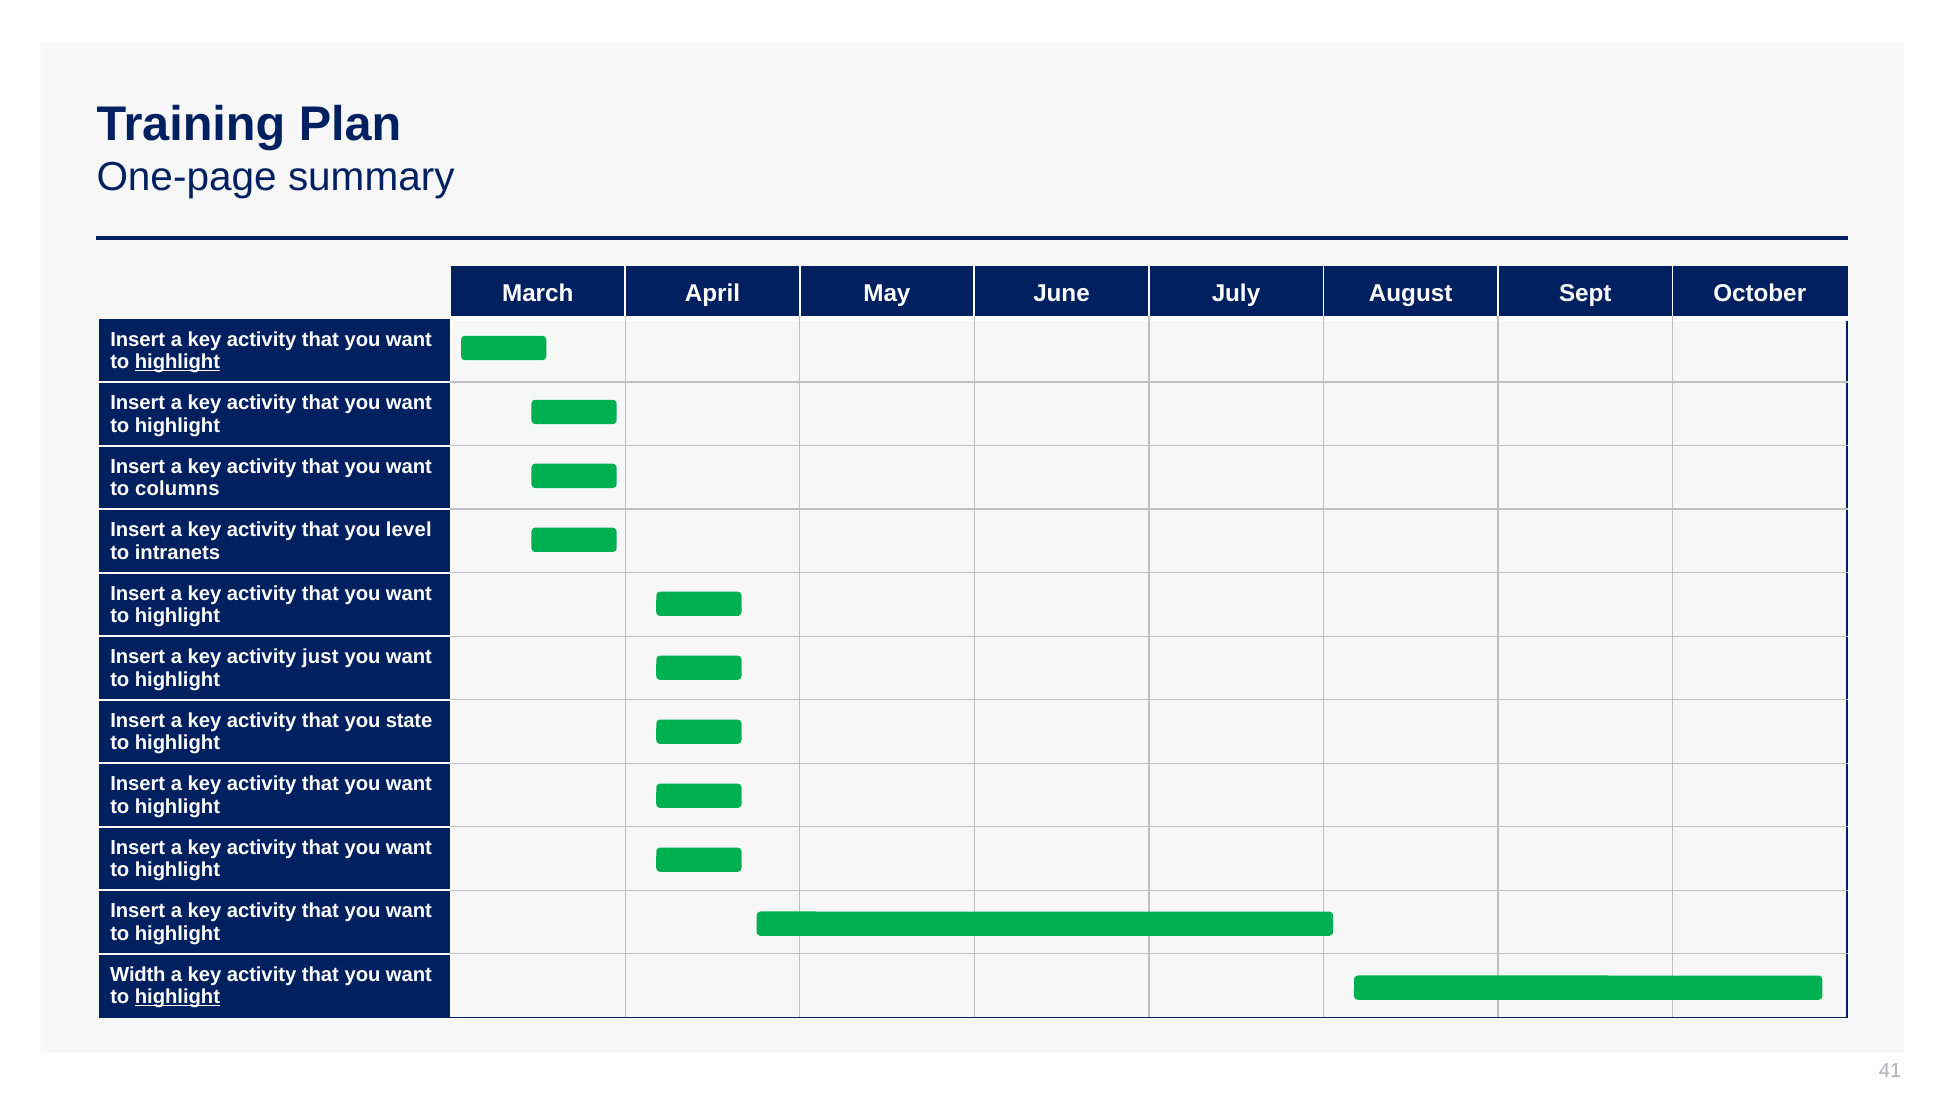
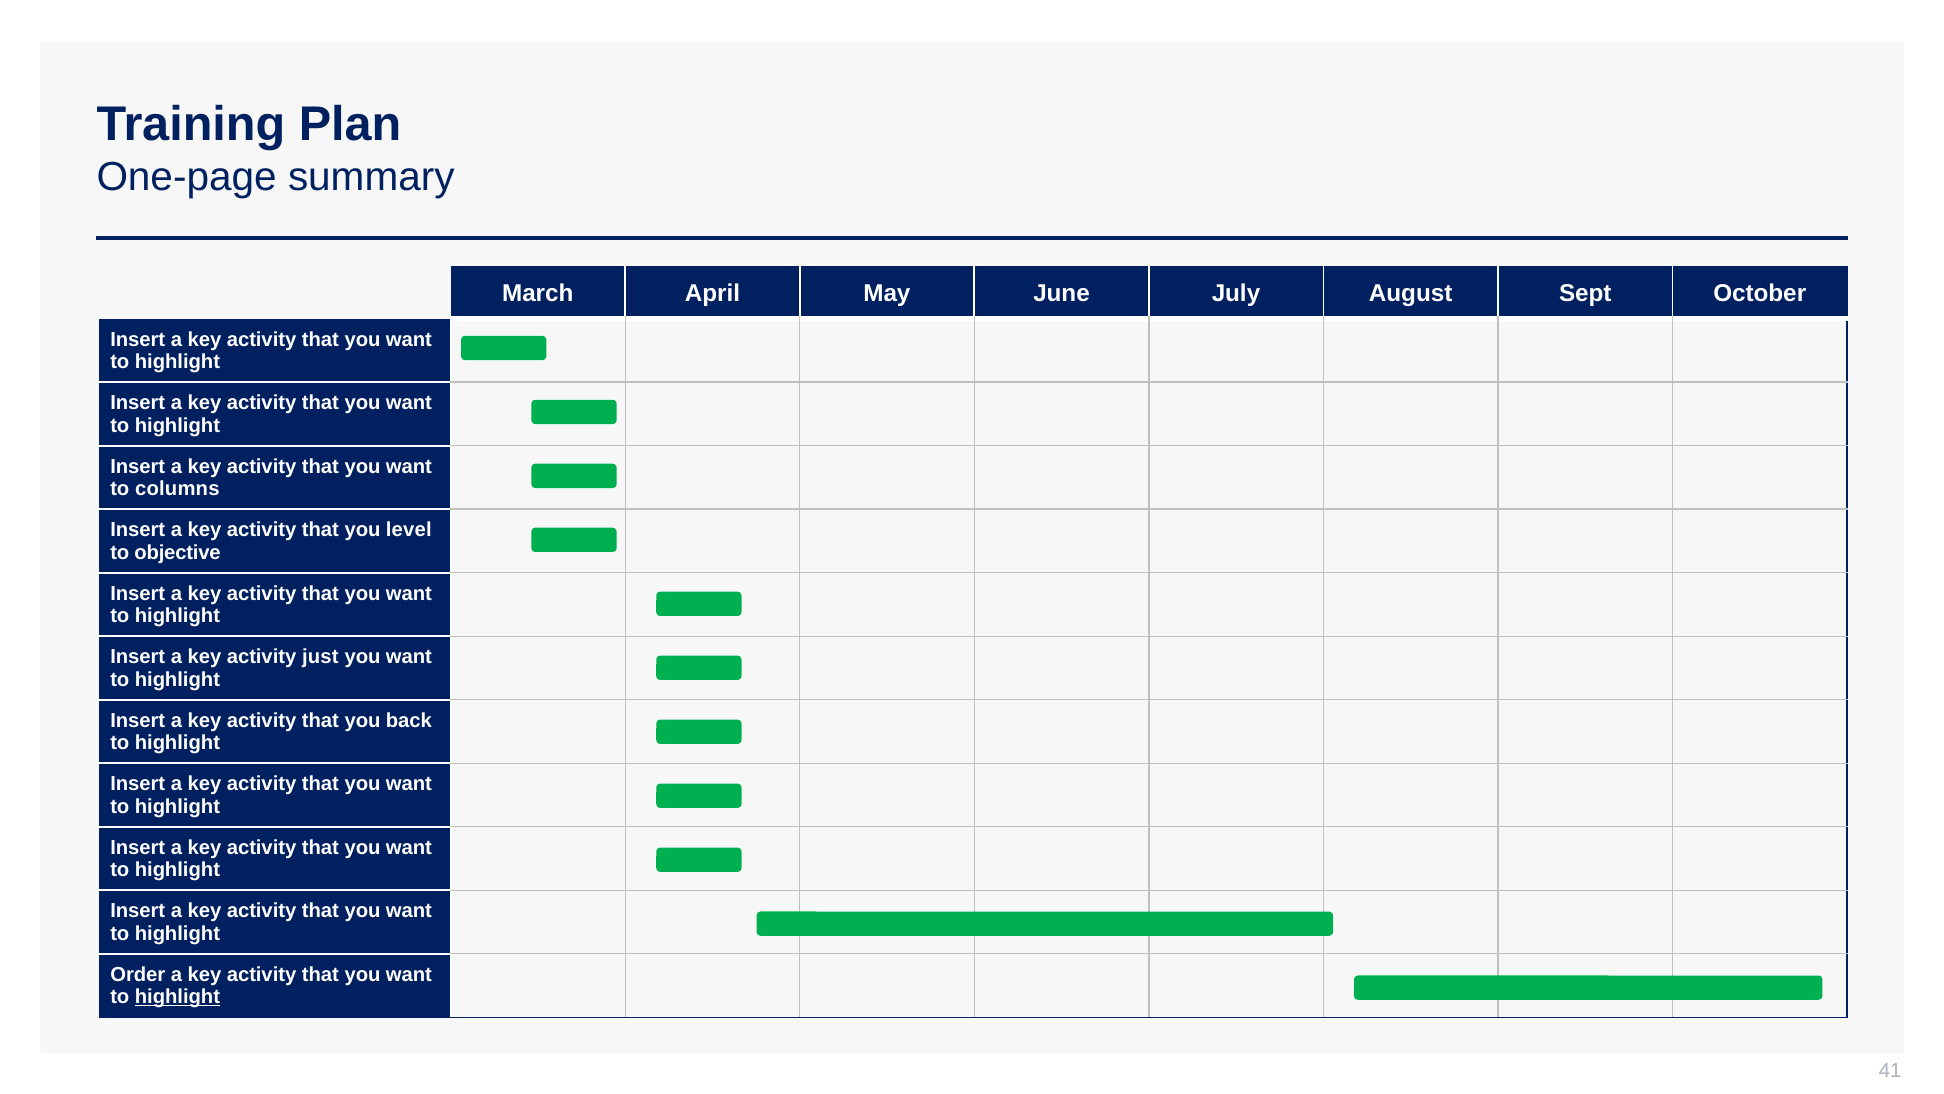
highlight underline: present -> none (177, 362)
intranets: intranets -> objective (178, 552)
state: state -> back (409, 720)
Width: Width -> Order (138, 974)
